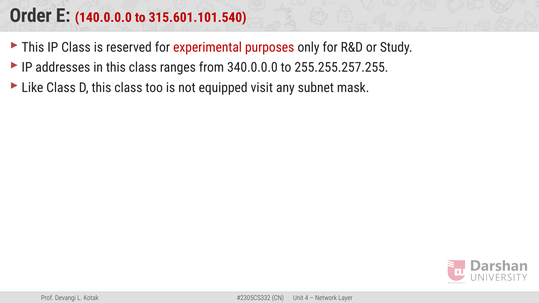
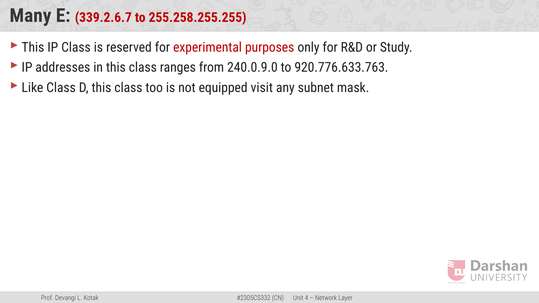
Order: Order -> Many (30, 16)
140.0.0.0: 140.0.0.0 -> 339.2.6.7 (103, 17)
315.601.101.540: 315.601.101.540 -> 255.258.255.255 (198, 17)
340.0.0.0: 340.0.0.0 -> 240.0.9.0 (252, 68)
255.255.257.255: 255.255.257.255 -> 920.776.633.763 (341, 68)
